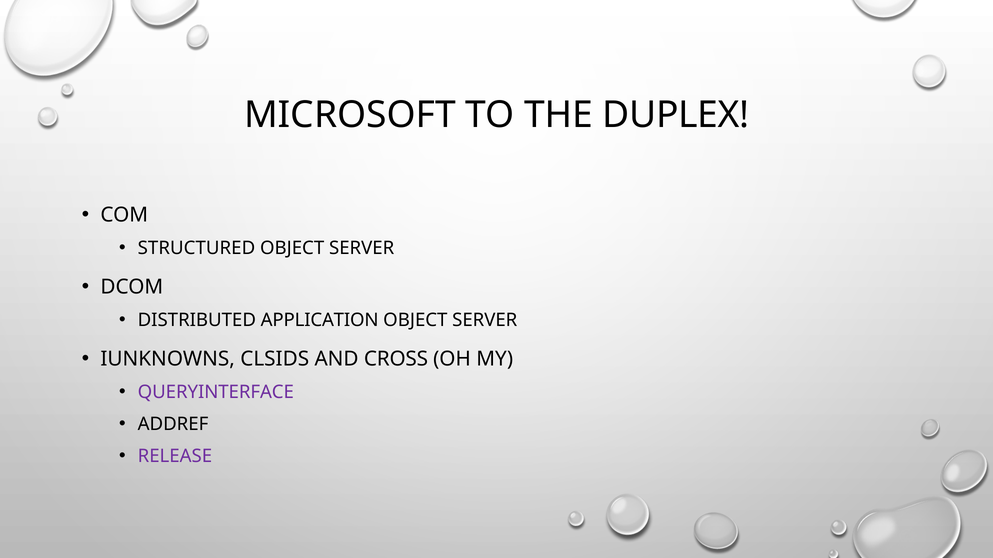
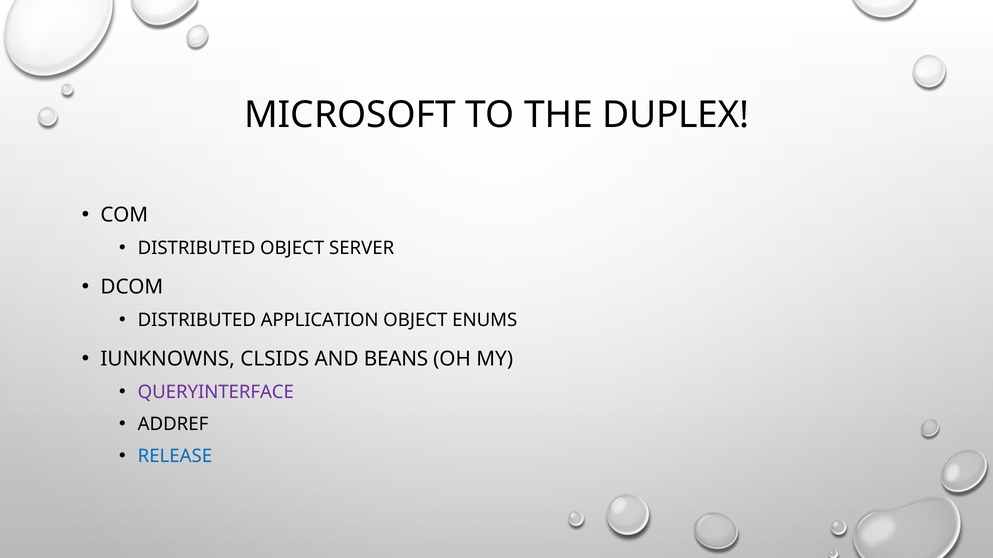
STRUCTURED: STRUCTURED -> DISTRIBUTED (197, 248)
SERVER: SERVER -> ENUMS (485, 320)
CROSS: CROSS -> BEANS (396, 360)
RELEASE colour: purple -> blue (175, 457)
